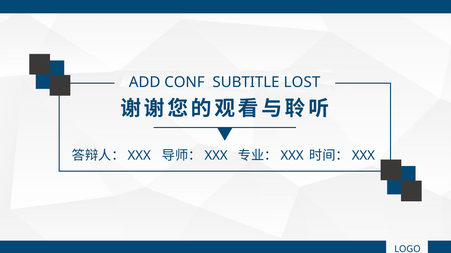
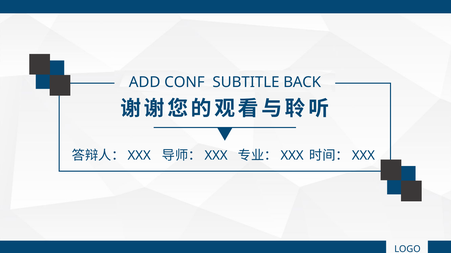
LOST: LOST -> BACK (302, 82)
